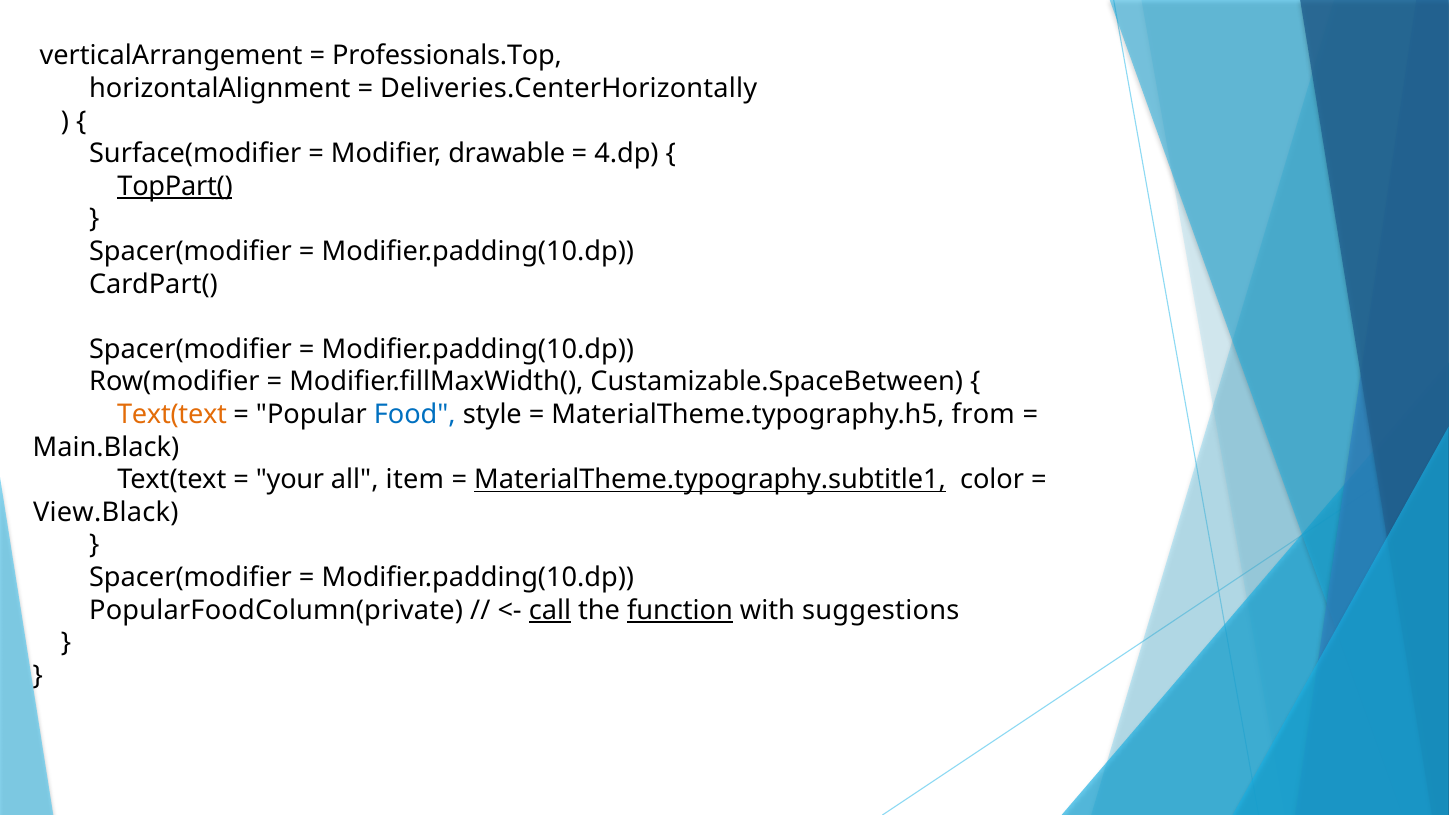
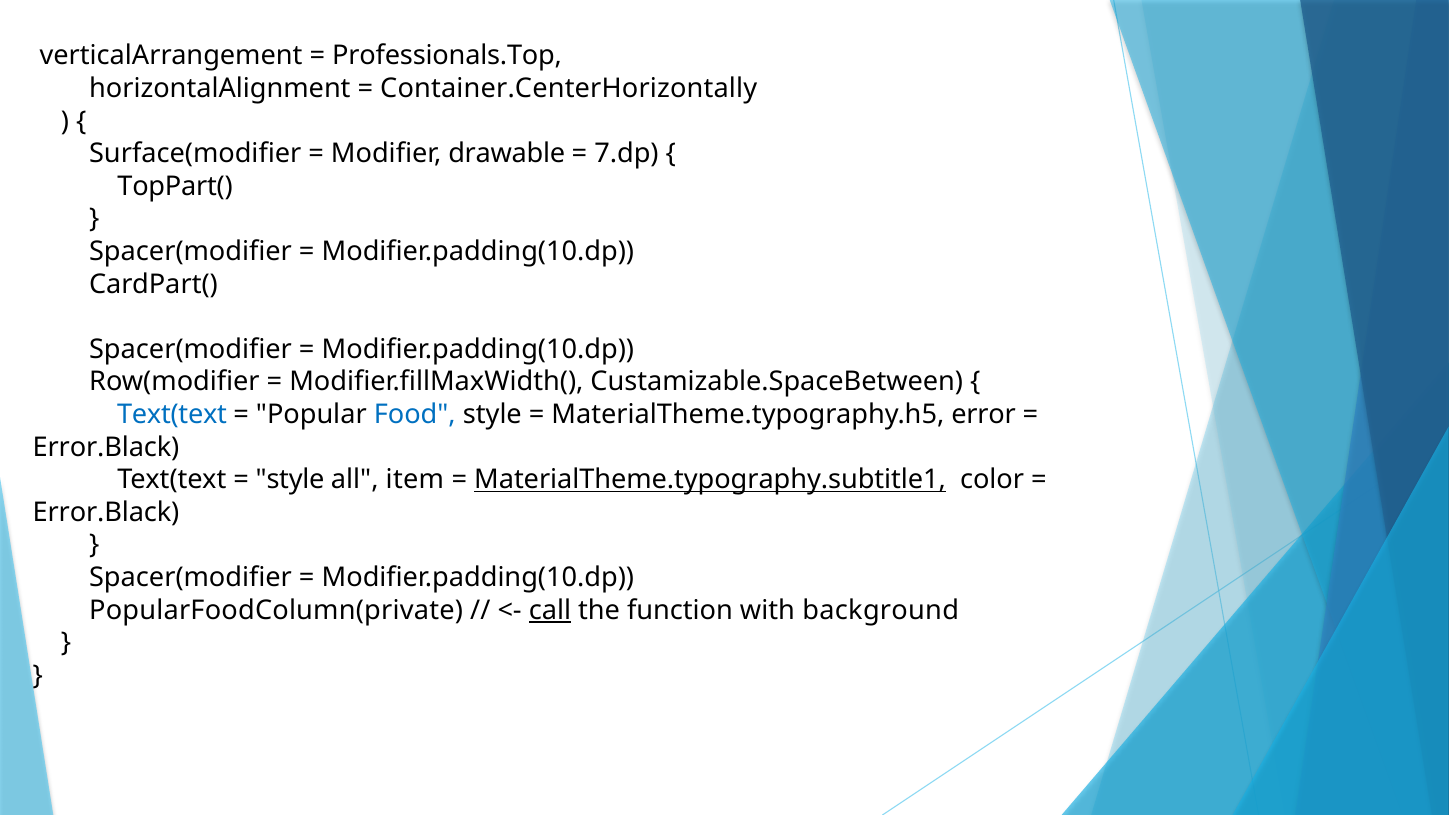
Deliveries.CenterHorizontally: Deliveries.CenterHorizontally -> Container.CenterHorizontally (569, 88)
4.dp: 4.dp -> 7.dp (626, 154)
TopPart( underline: present -> none (175, 186)
Text(text colour: orange -> blue (172, 414)
from: from -> error (984, 414)
Main.Black: Main.Black -> Error.Black (106, 447)
your: your -> style (290, 480)
View.Black: View.Black -> Error.Black (106, 512)
function underline: present -> none (680, 610)
suggestions: suggestions -> background (881, 610)
